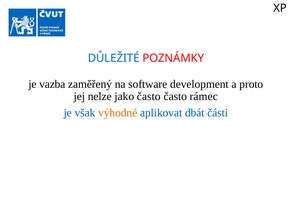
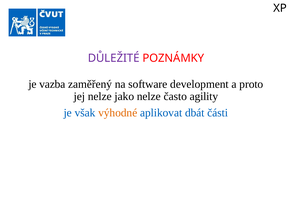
DŮLEŽITÉ colour: blue -> purple (114, 58)
jako často: často -> nelze (149, 96)
rámec: rámec -> agility (204, 96)
